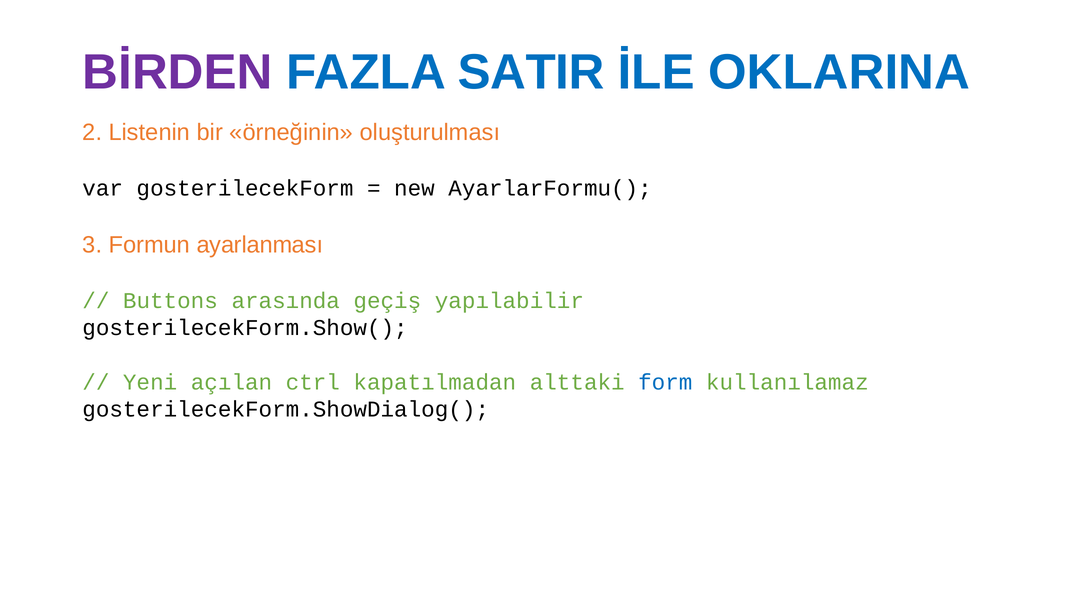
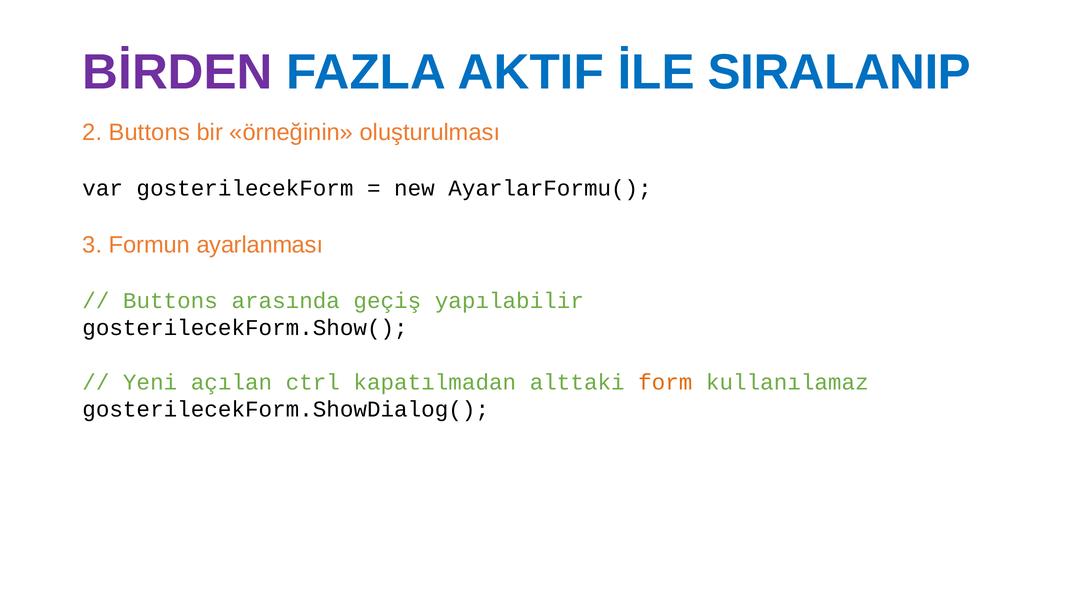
SATIR: SATIR -> AKTIF (531, 72)
OKLARINA: OKLARINA -> SIRALANIP (839, 72)
2 Listenin: Listenin -> Buttons (149, 132)
form colour: blue -> orange (665, 382)
